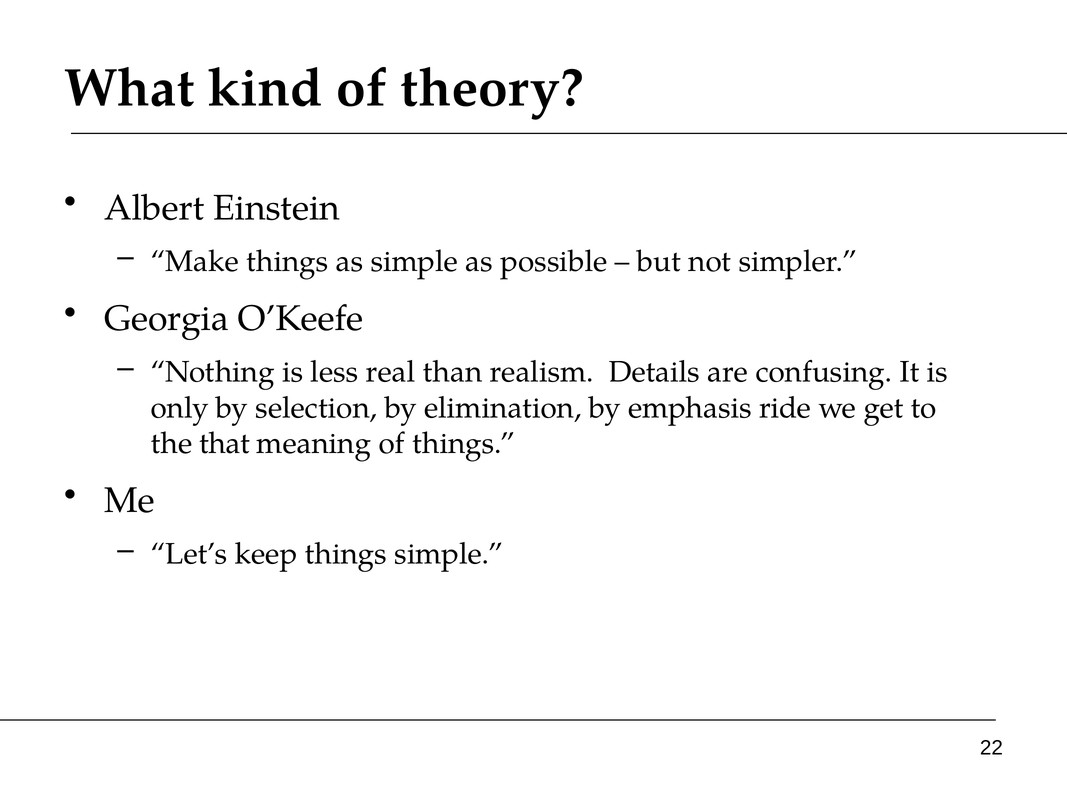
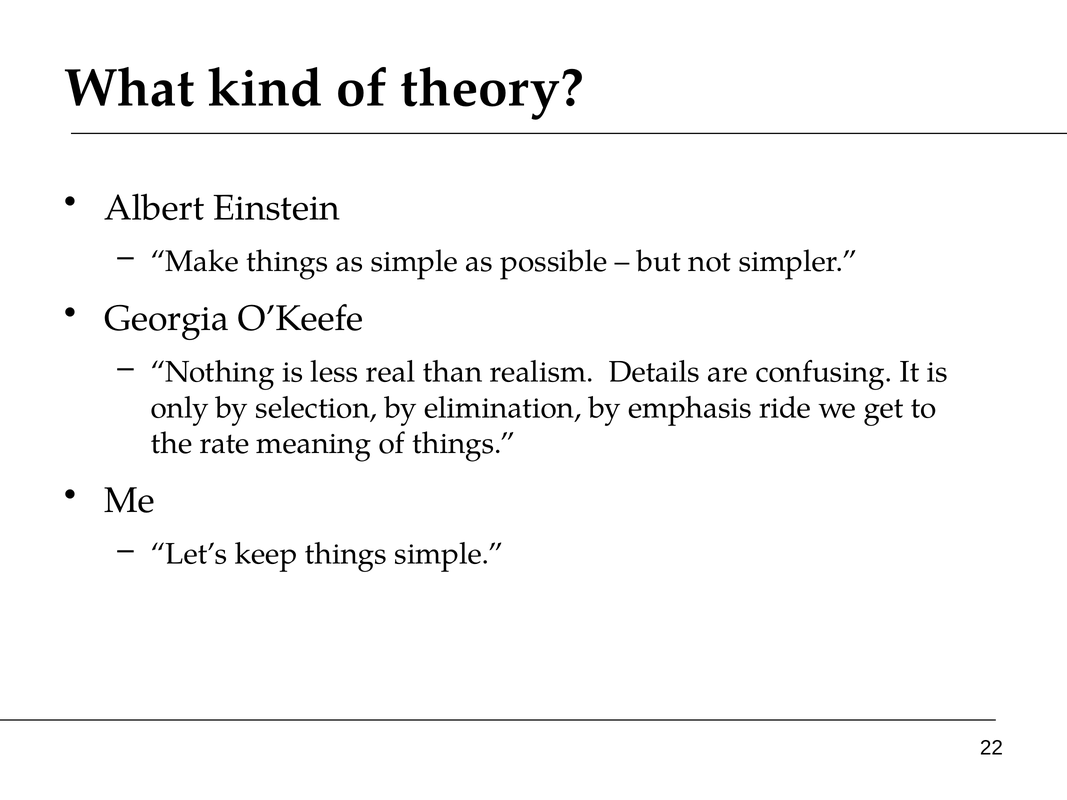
that: that -> rate (224, 443)
